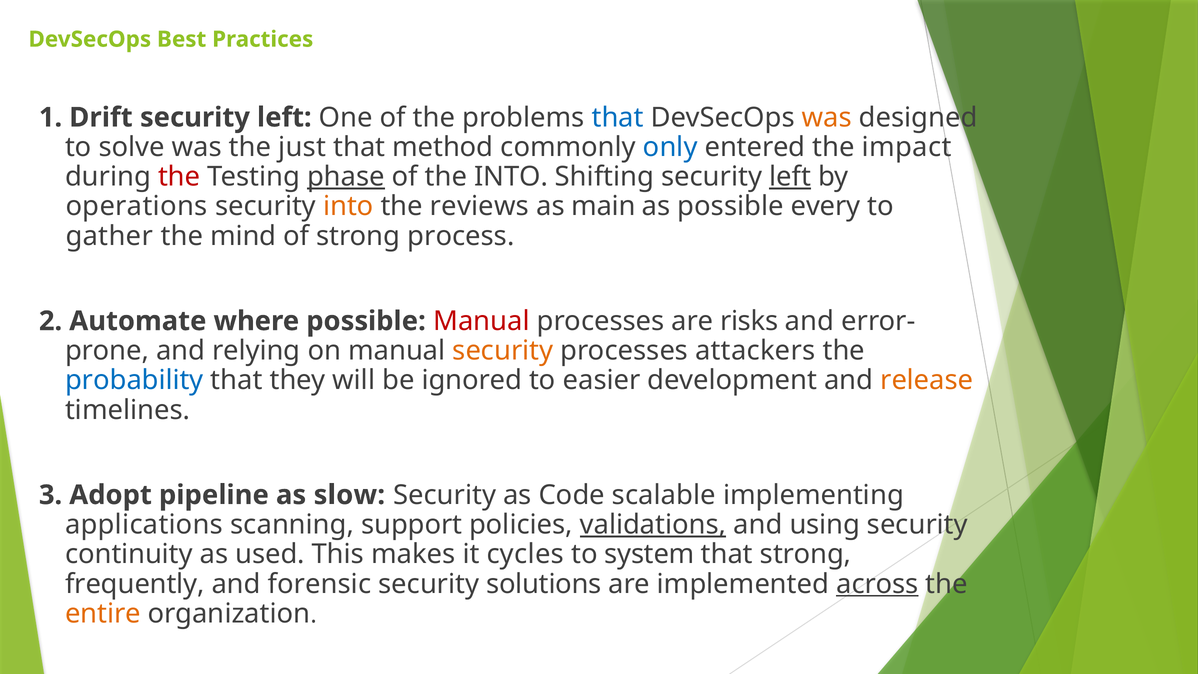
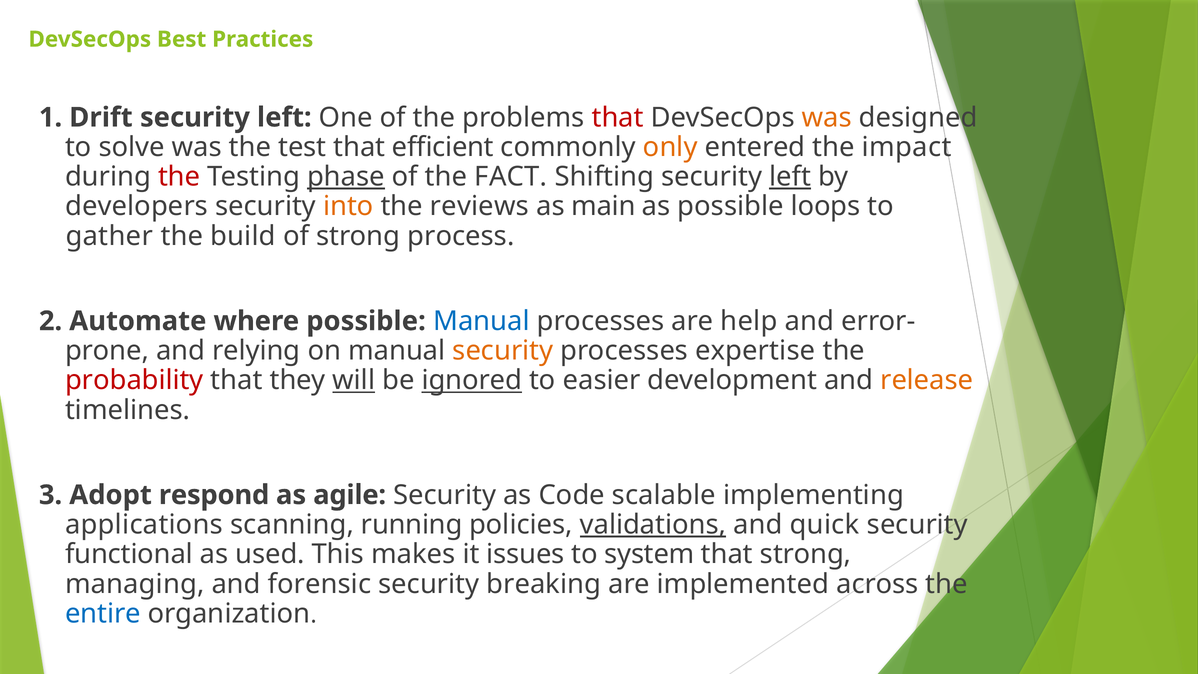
that colour: blue -> red (618, 117)
just: just -> test (302, 147)
method: method -> efficient (443, 147)
only colour: blue -> orange (670, 147)
the INTO: INTO -> FACT (511, 177)
operations: operations -> developers (137, 206)
every: every -> loops (826, 206)
mind: mind -> build (243, 236)
Manual colour: red -> blue (481, 321)
risks: risks -> help (749, 321)
attackers: attackers -> expertise (755, 351)
probability colour: blue -> red (134, 380)
will underline: none -> present (354, 380)
ignored underline: none -> present (472, 380)
pipeline: pipeline -> respond (214, 495)
slow: slow -> agile (350, 495)
support: support -> running (412, 525)
using: using -> quick (825, 525)
continuity: continuity -> functional (129, 554)
cycles: cycles -> issues (525, 554)
frequently: frequently -> managing (135, 584)
solutions: solutions -> breaking (544, 584)
across underline: present -> none (877, 584)
entire colour: orange -> blue (103, 614)
